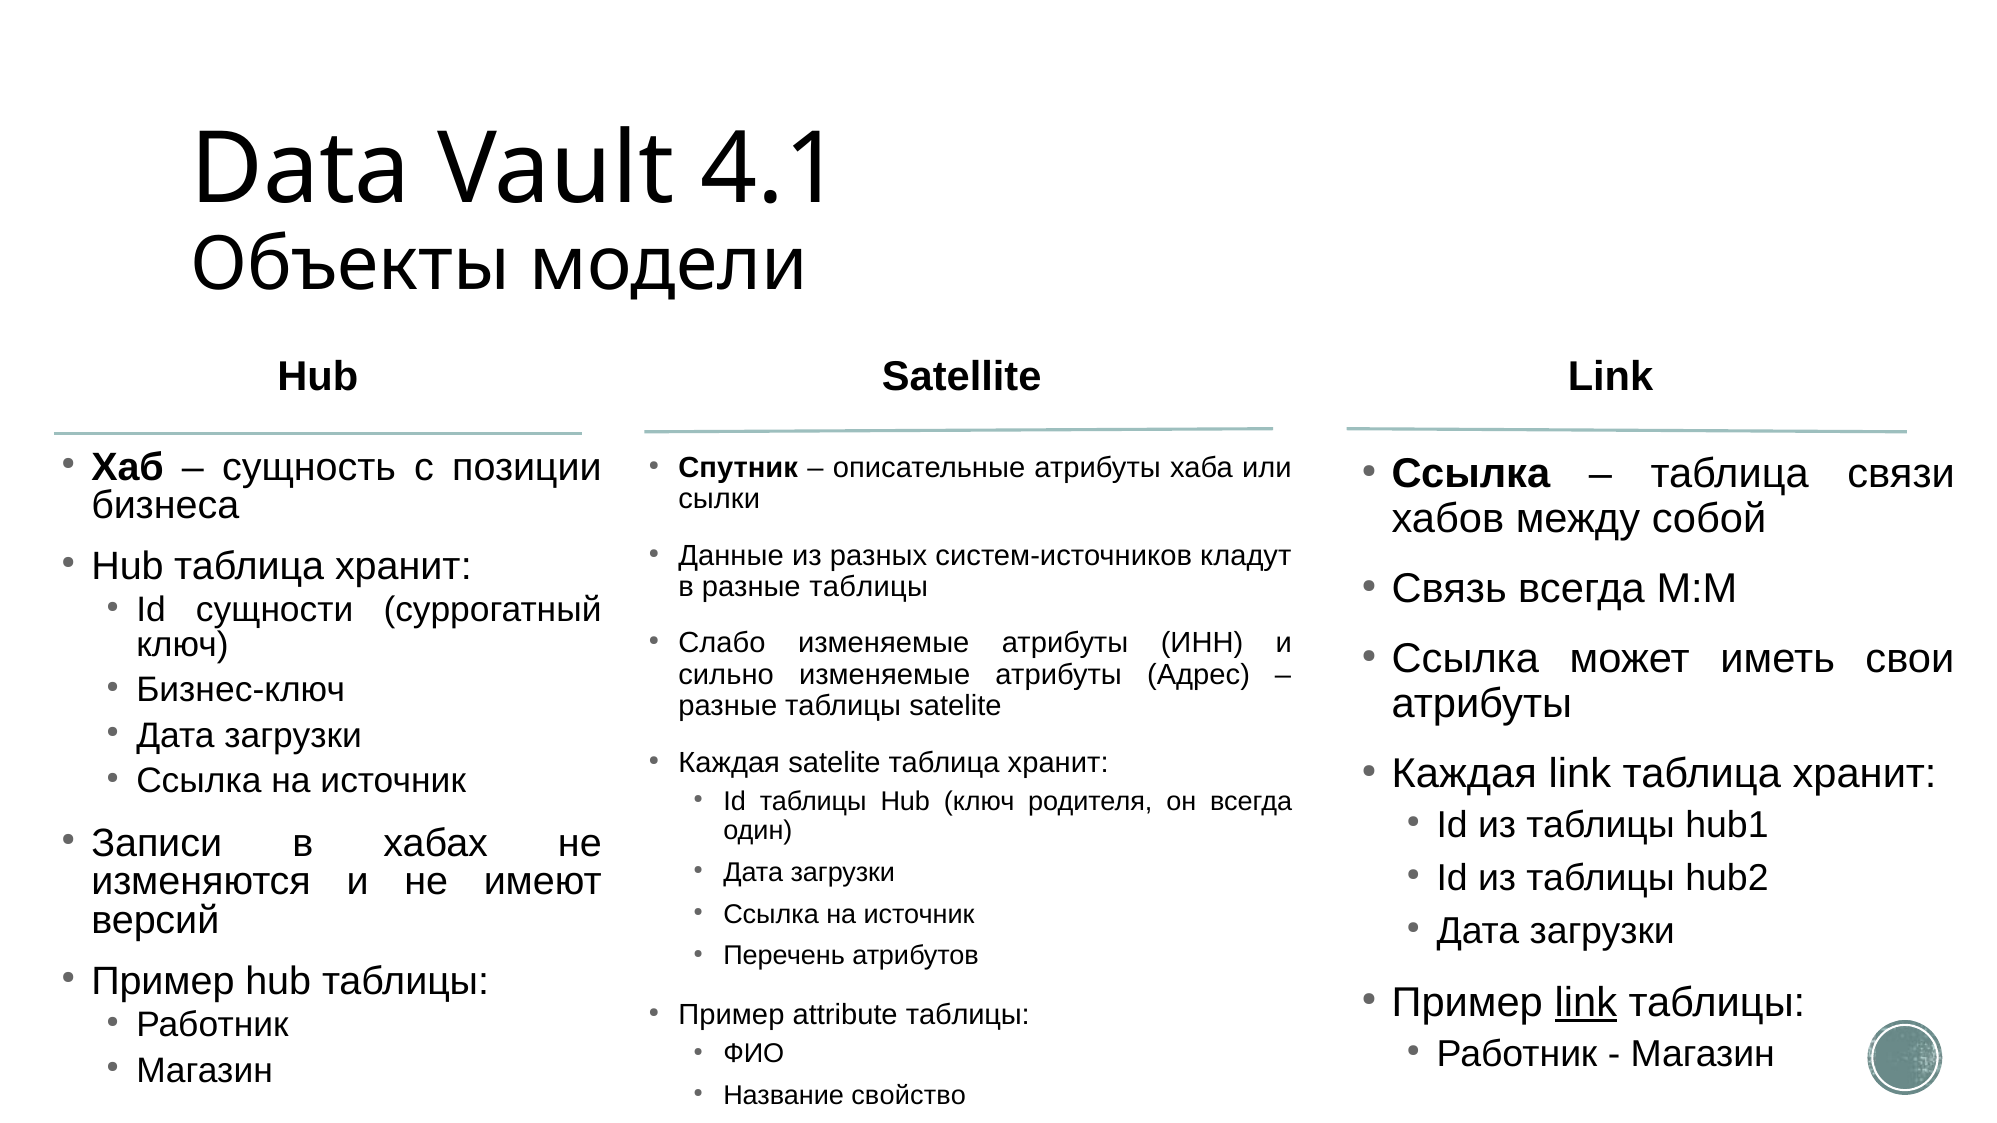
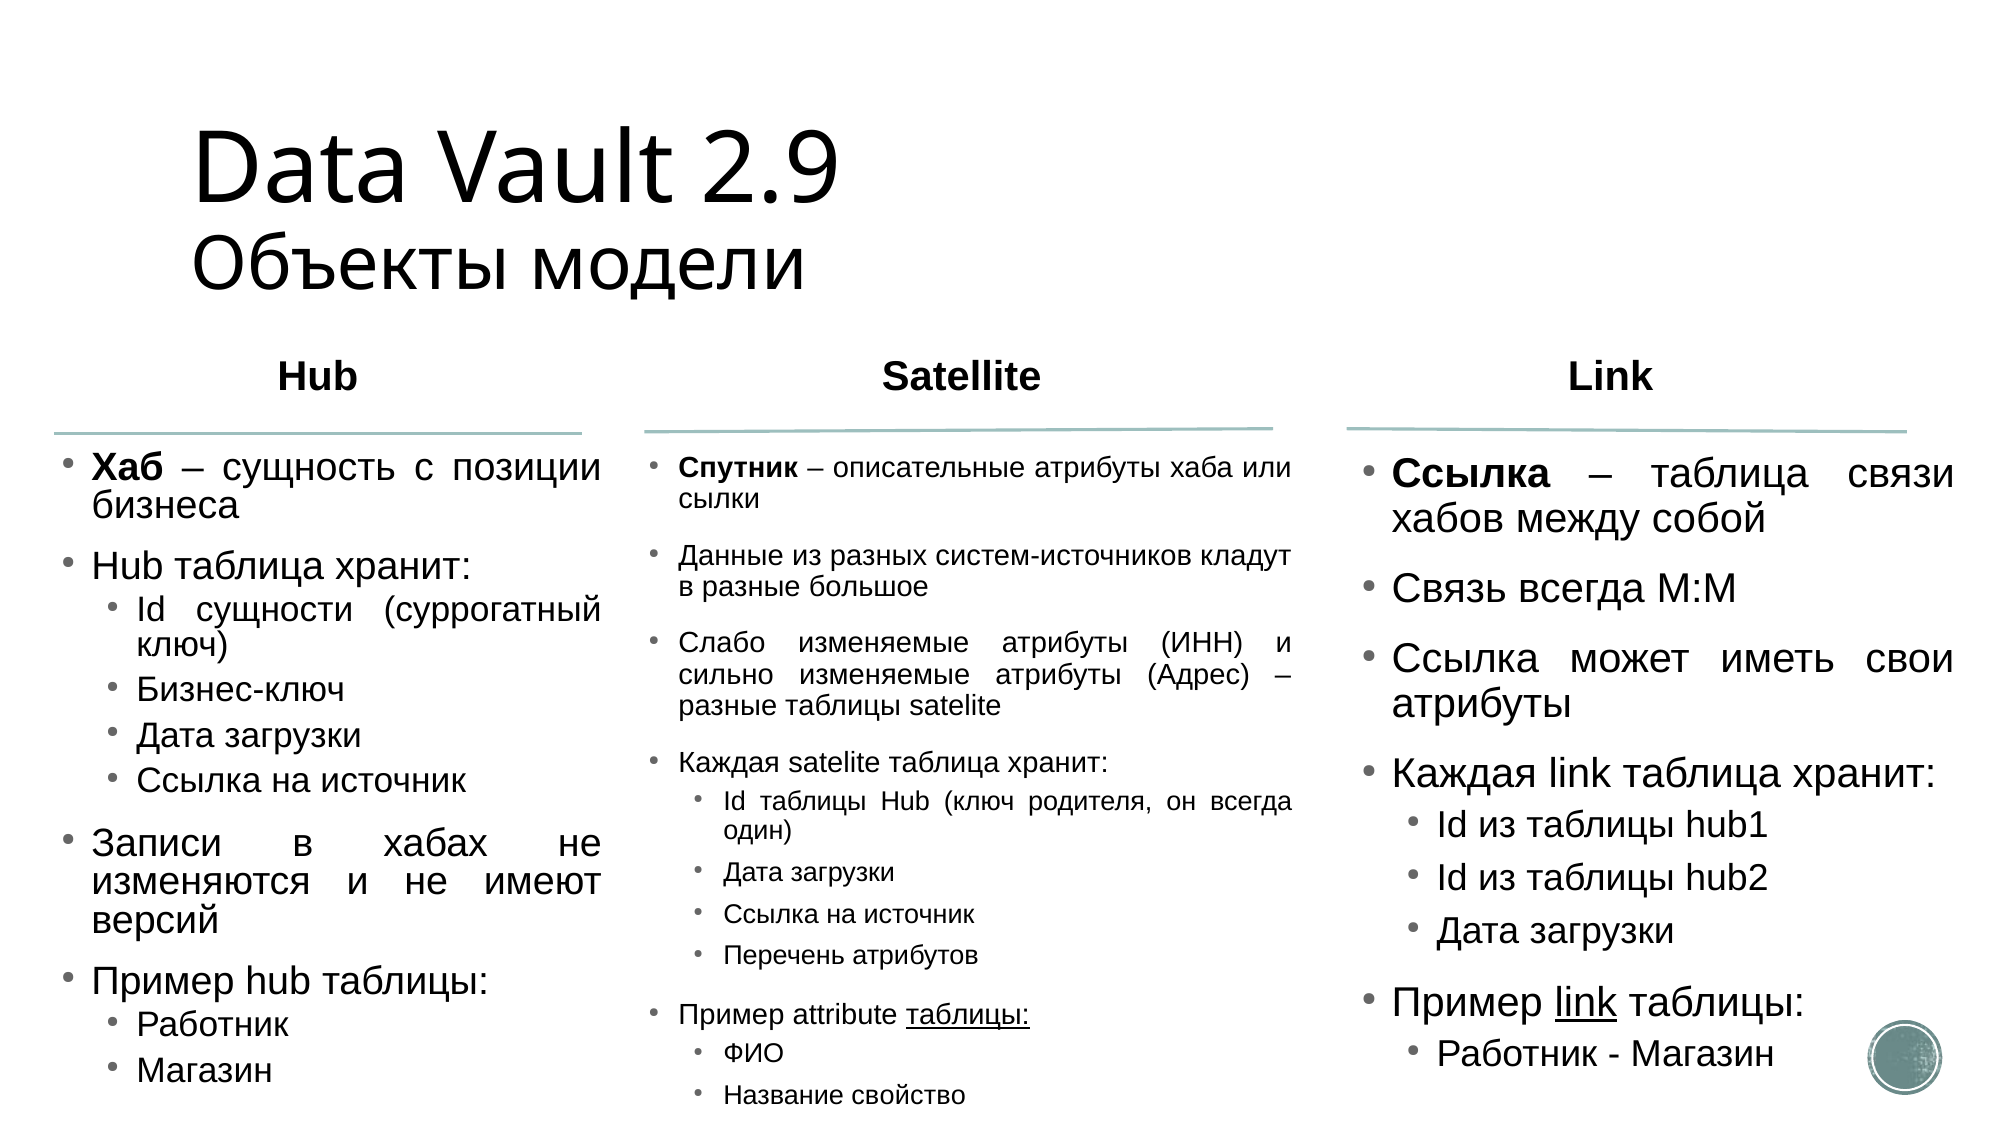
4.1: 4.1 -> 2.9 (771, 170)
в разные таблицы: таблицы -> большое (869, 587)
таблицы underline: none -> present (968, 1016)
